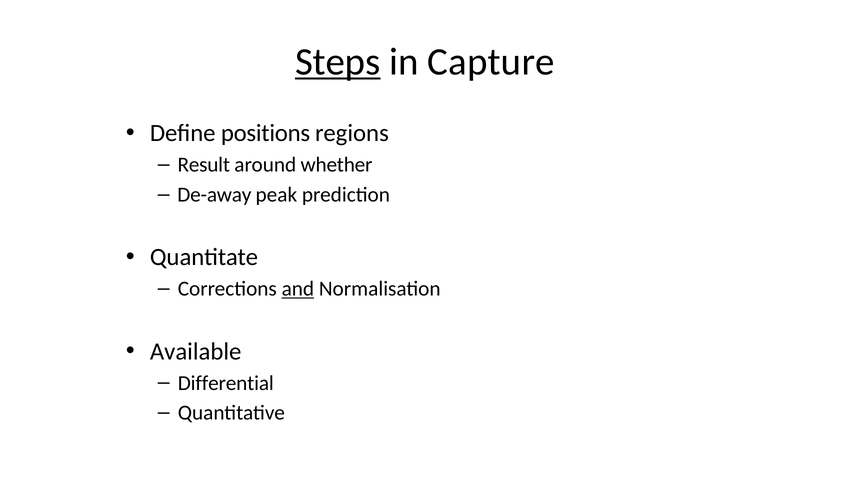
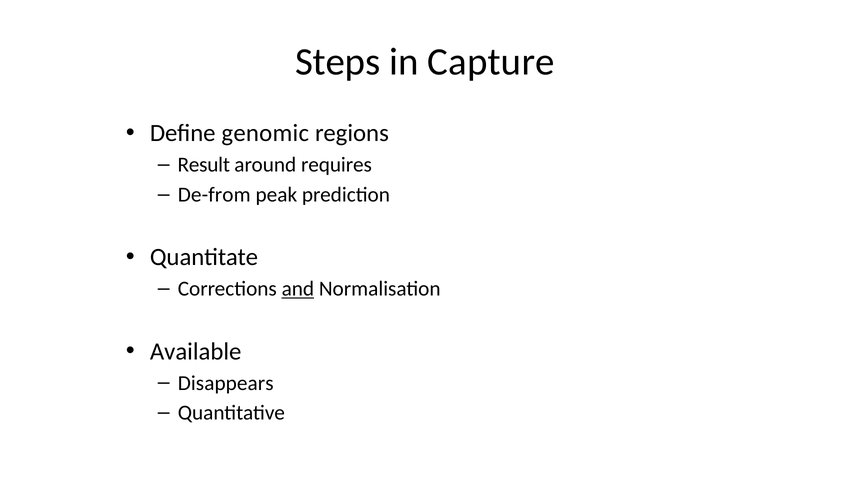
Steps underline: present -> none (338, 62)
positions: positions -> genomic (265, 133)
whether: whether -> requires (336, 165)
De-away: De-away -> De-from (214, 195)
Differential: Differential -> Disappears (226, 383)
